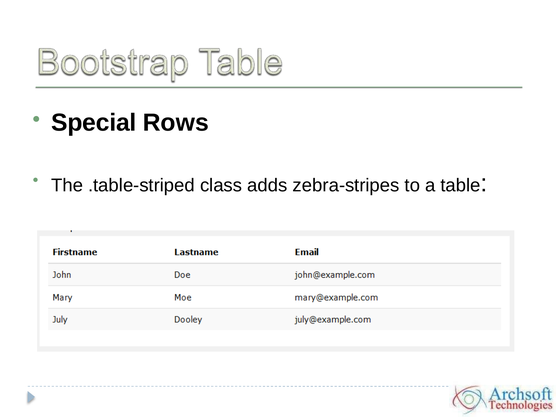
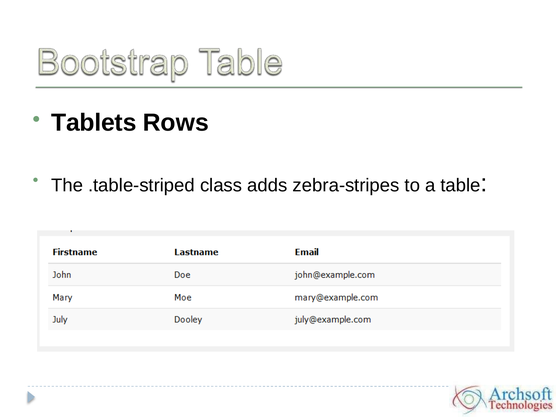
Special: Special -> Tablets (94, 123)
